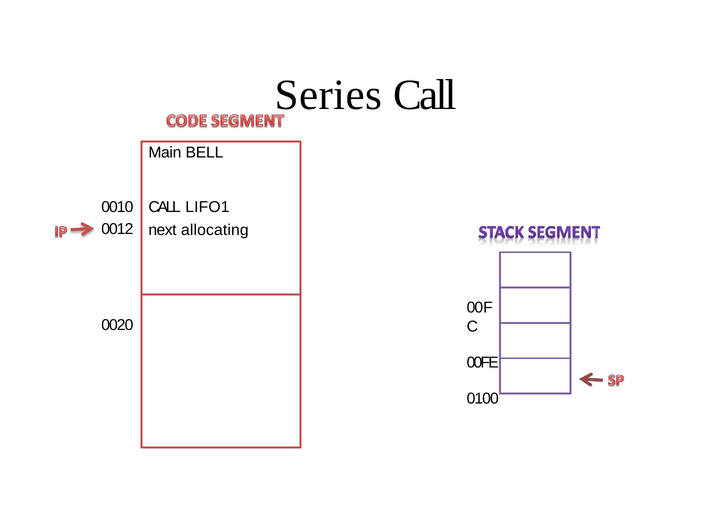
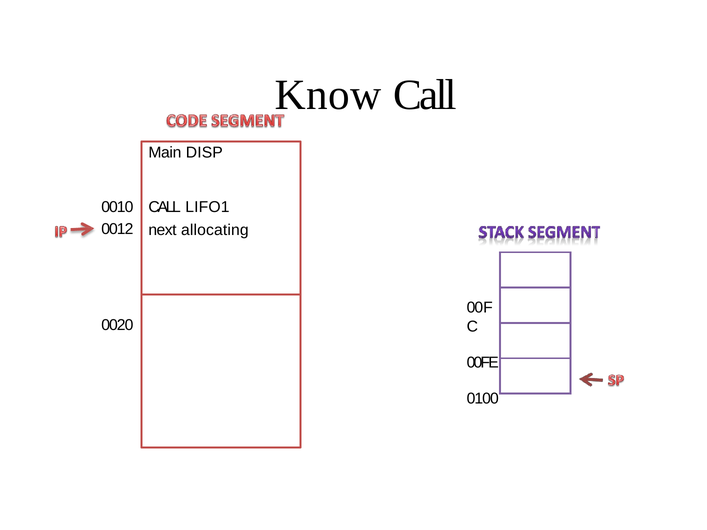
Series: Series -> Know (328, 95)
BELL: BELL -> DISP (204, 153)
